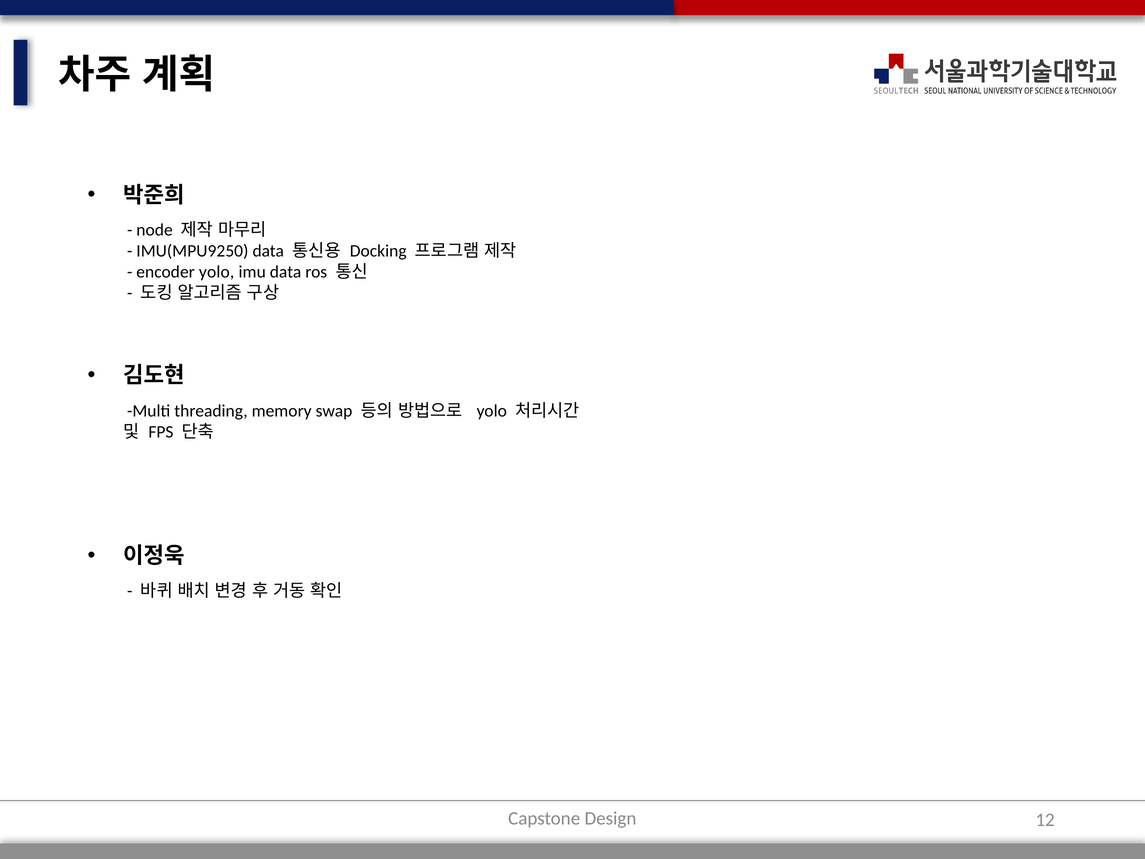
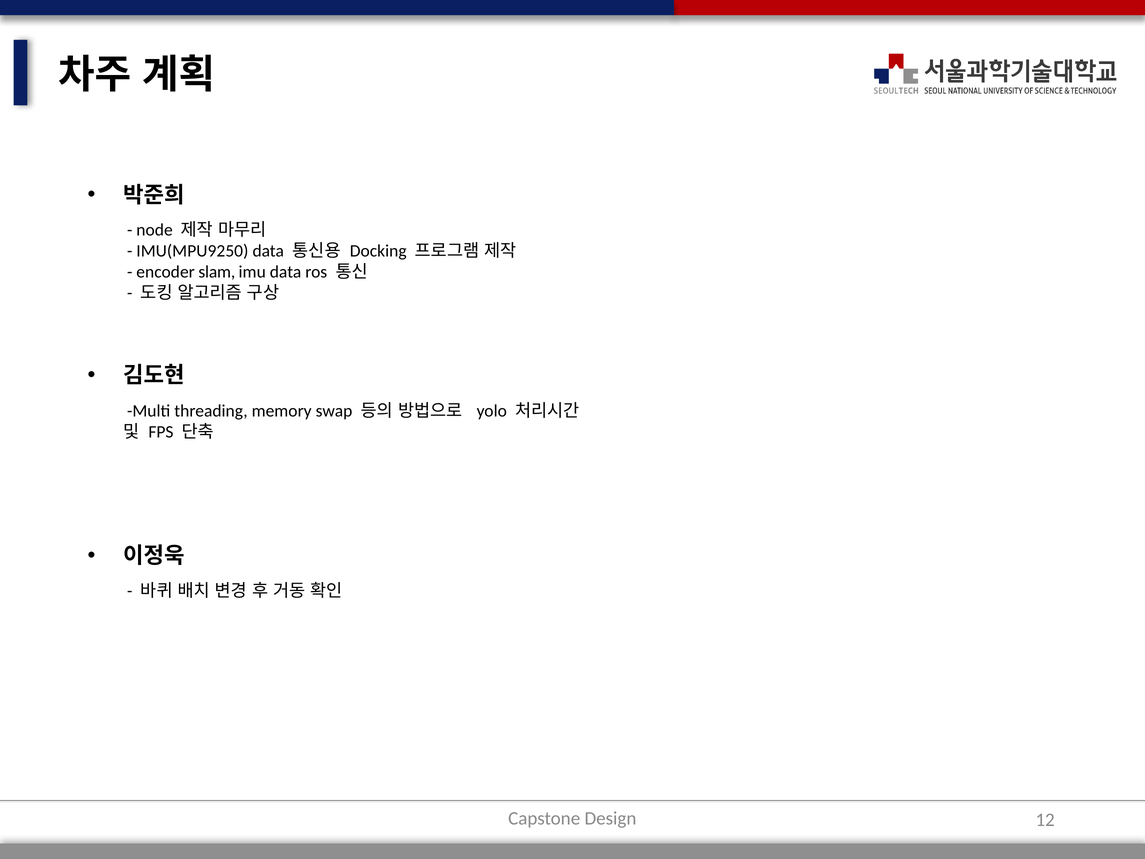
encoder yolo: yolo -> slam (217, 272)
